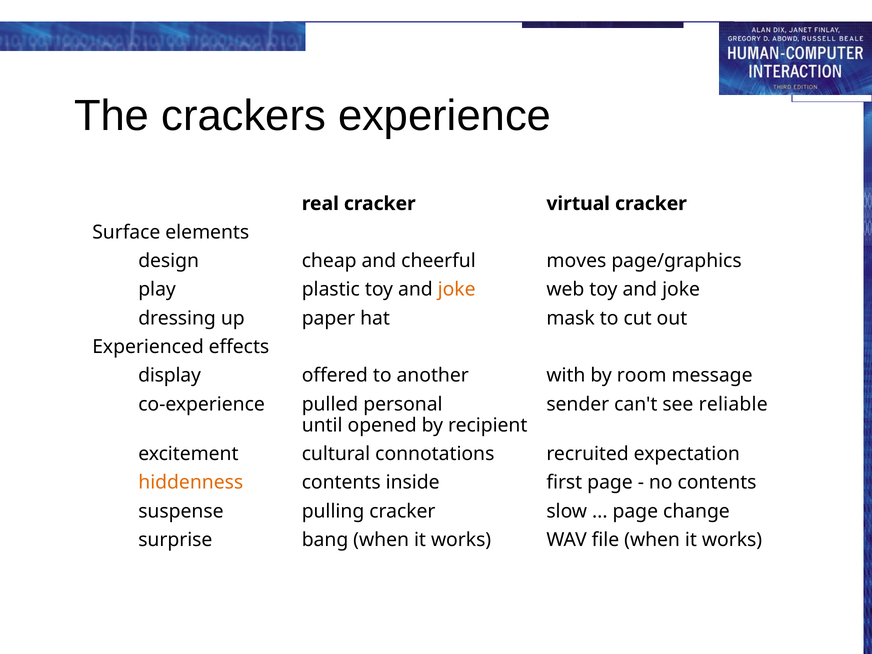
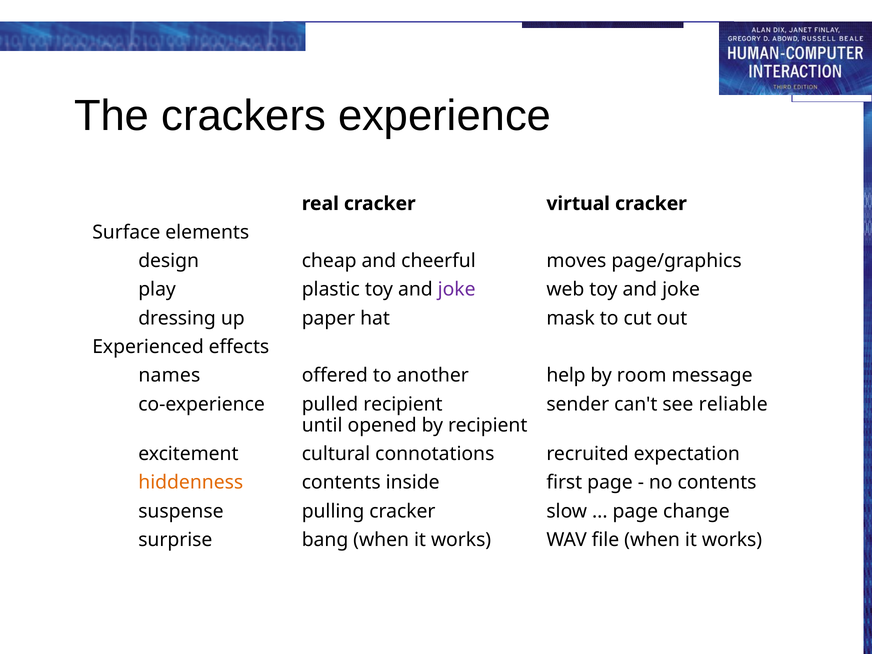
joke colour: orange -> purple (457, 290)
display: display -> names (169, 376)
with: with -> help (566, 376)
pulled personal: personal -> recipient (403, 404)
